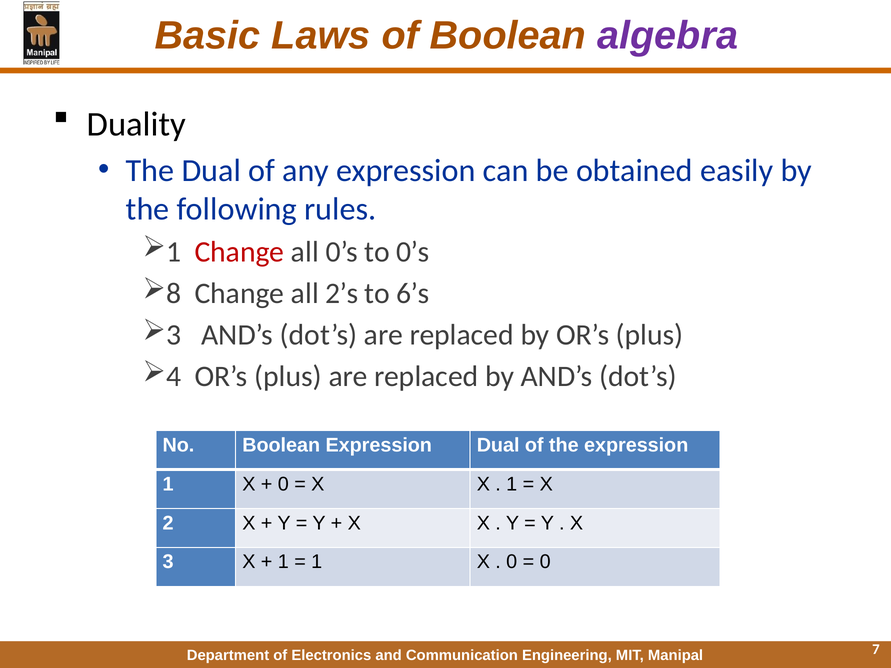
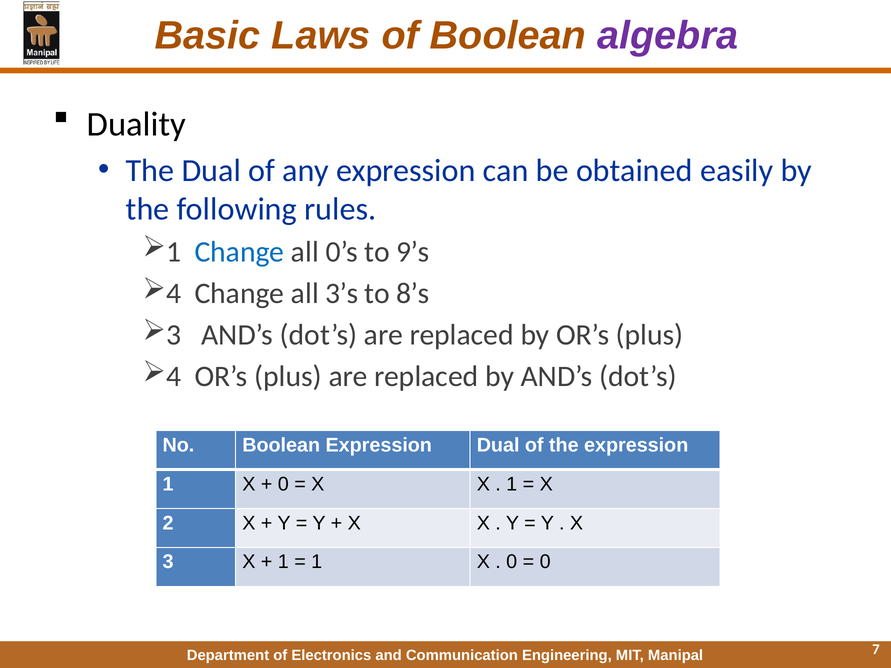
Change colour: red -> blue (239, 252)
to 0’s: 0’s -> 9’s (413, 252)
8: 8 -> 4 (174, 294)
2’s: 2’s -> 3’s (342, 294)
6’s: 6’s -> 8’s (413, 294)
